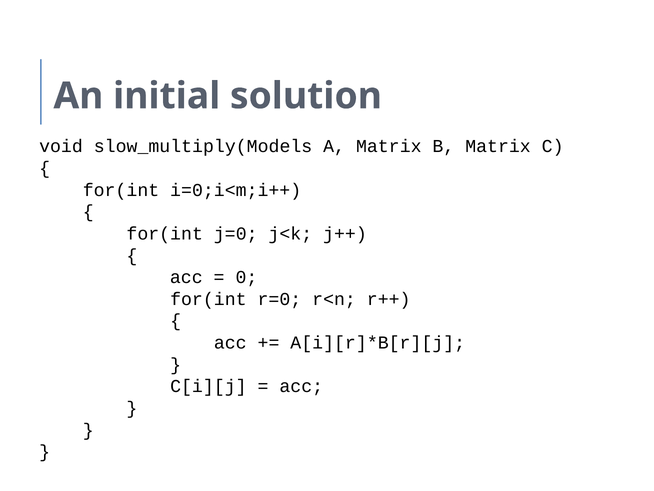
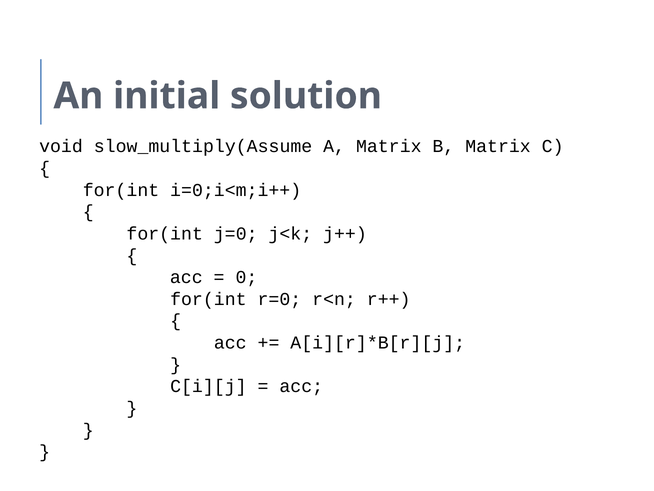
slow_multiply(Models: slow_multiply(Models -> slow_multiply(Assume (203, 146)
